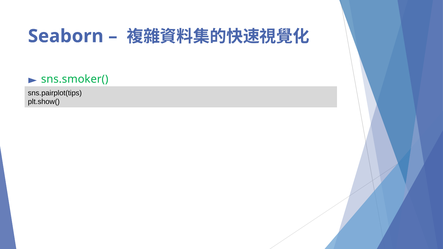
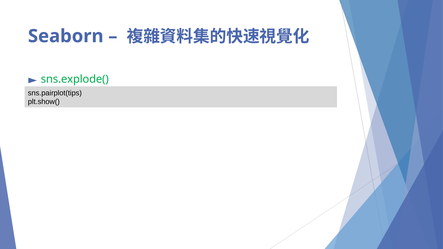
sns.smoker(: sns.smoker( -> sns.explode( (75, 79)
